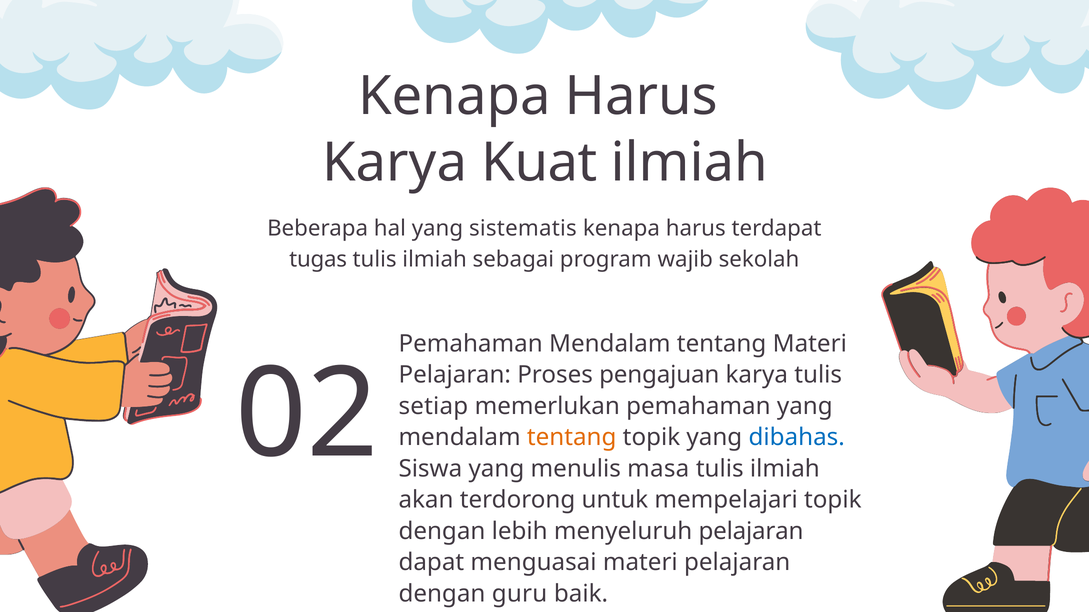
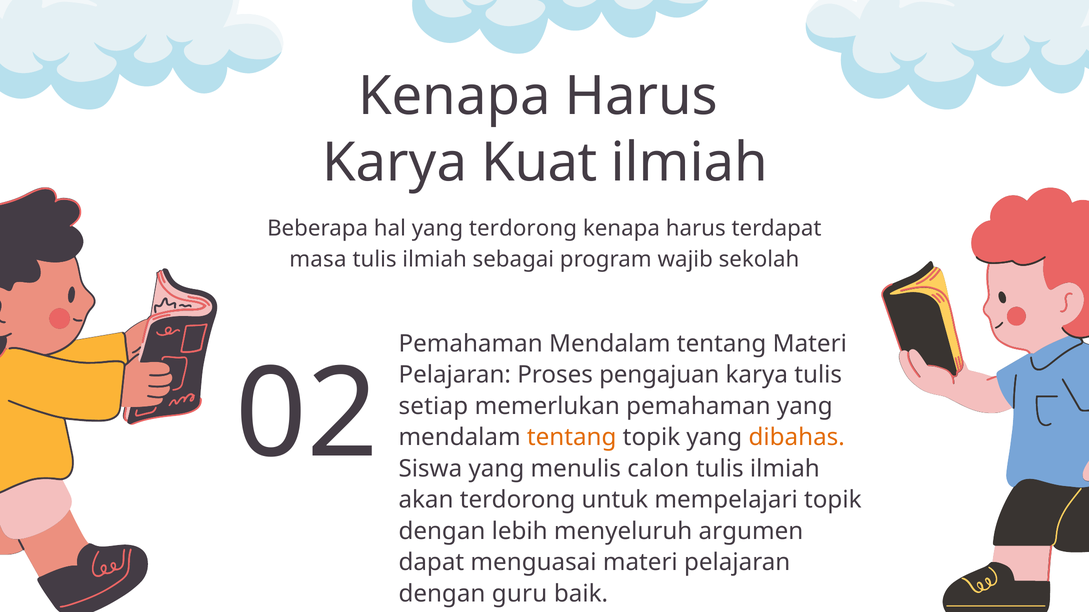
yang sistematis: sistematis -> terdorong (523, 228)
tugas: tugas -> masa (318, 260)
dibahas colour: blue -> orange (797, 438)
masa: masa -> calon (658, 469)
menyeluruh pelajaran: pelajaran -> argumen (751, 532)
